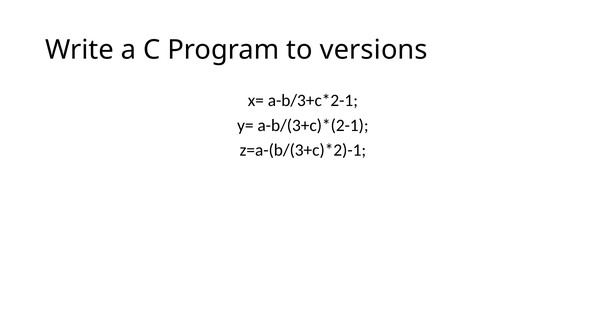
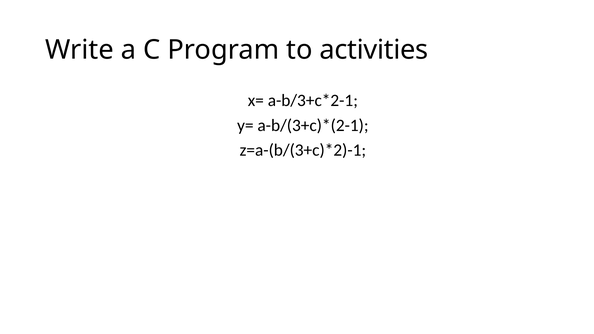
versions: versions -> activities (374, 50)
